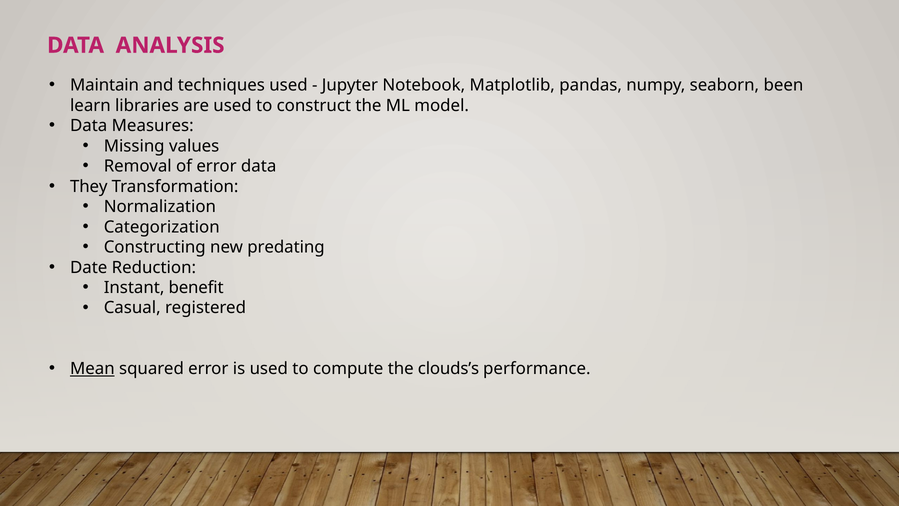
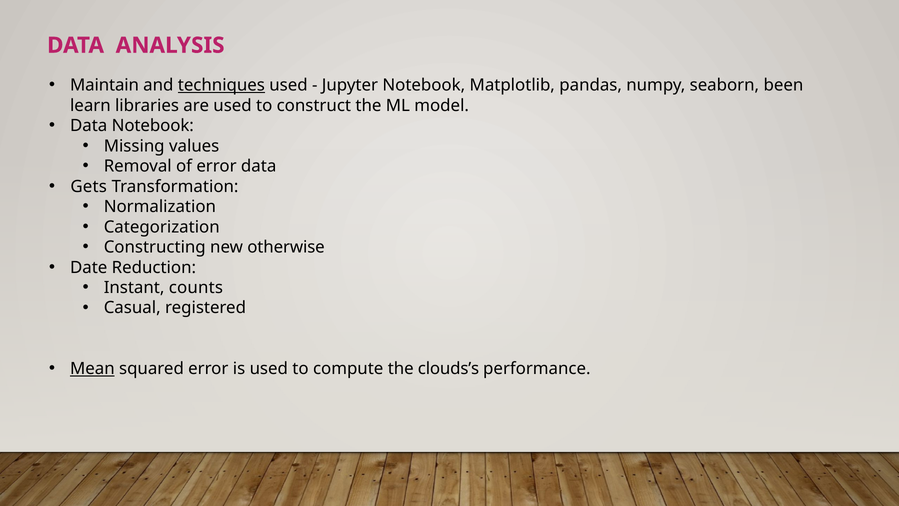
techniques underline: none -> present (221, 85)
Data Measures: Measures -> Notebook (153, 126)
They: They -> Gets (89, 186)
predating: predating -> otherwise (286, 247)
benefit: benefit -> counts (196, 287)
